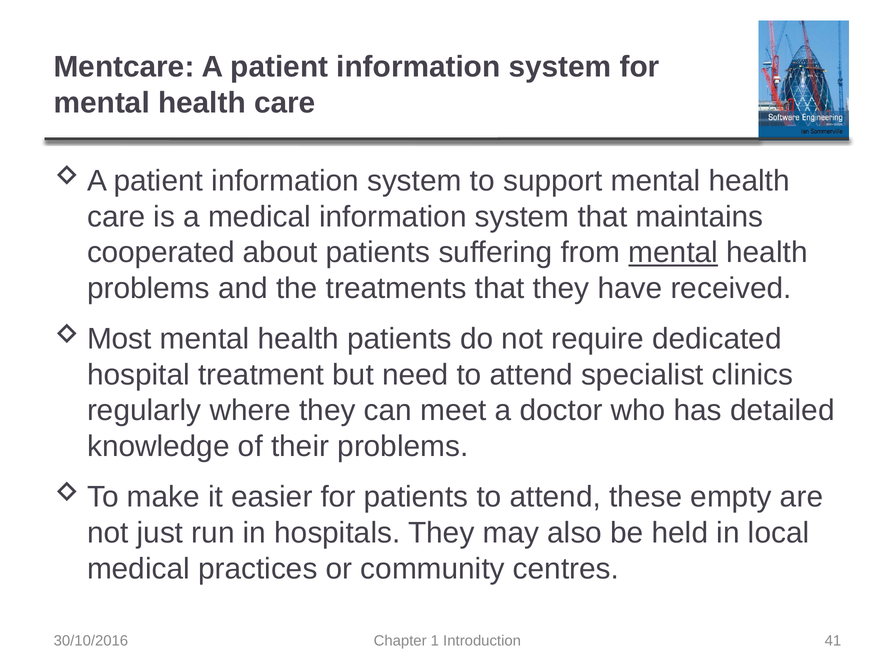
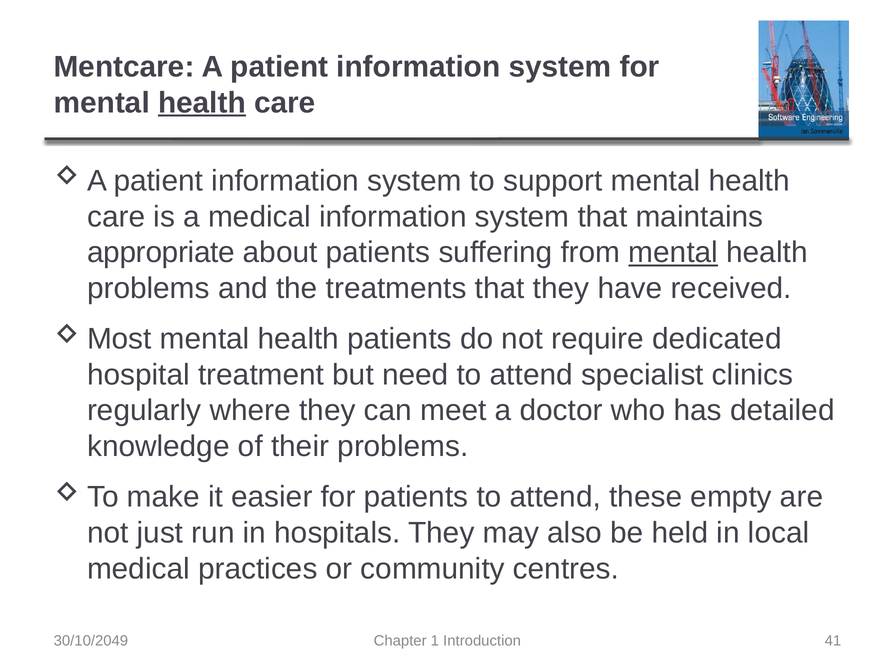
health underline: none -> present (202, 103)
cooperated: cooperated -> appropriate (161, 253)
30/10/2016: 30/10/2016 -> 30/10/2049 (91, 641)
